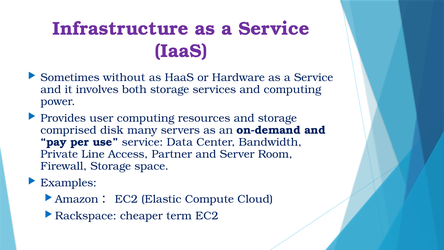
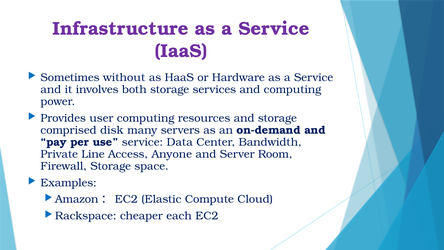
Partner: Partner -> Anyone (172, 154)
term: term -> each (179, 216)
